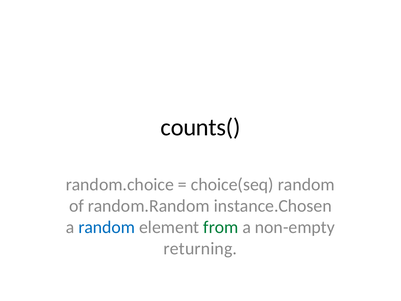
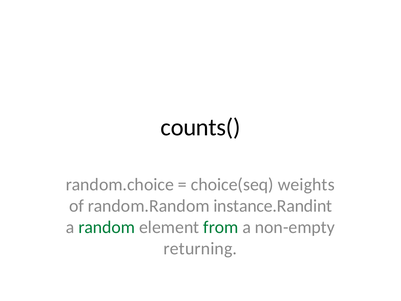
choice(seq random: random -> weights (306, 184)
instance.Chosen: instance.Chosen -> instance.Randint (273, 206)
random colour: blue -> green (107, 227)
